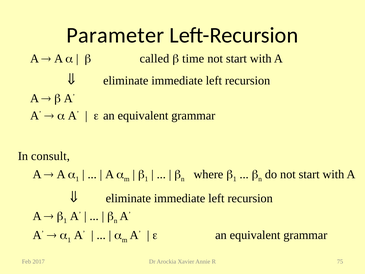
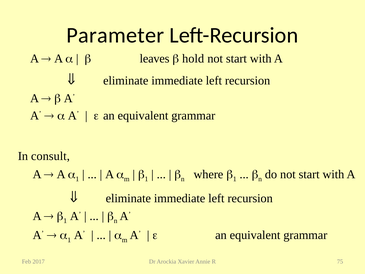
called: called -> leaves (155, 59)
time: time -> hold (193, 59)
